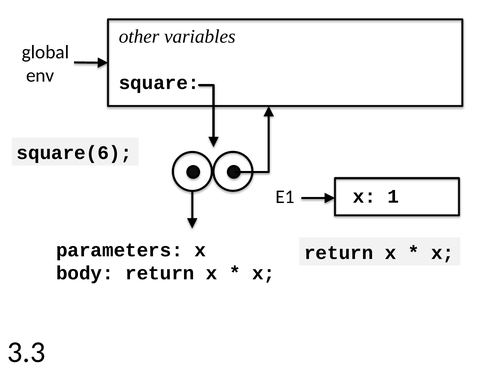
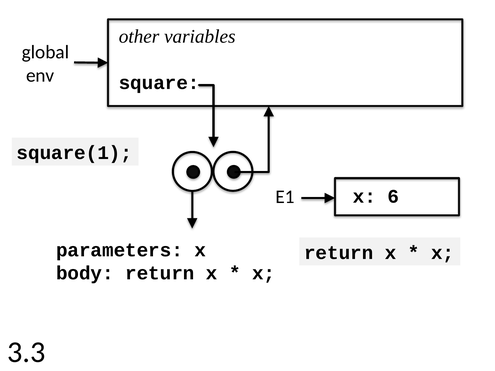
square(6: square(6 -> square(1 (74, 153)
1: 1 -> 6 (393, 197)
